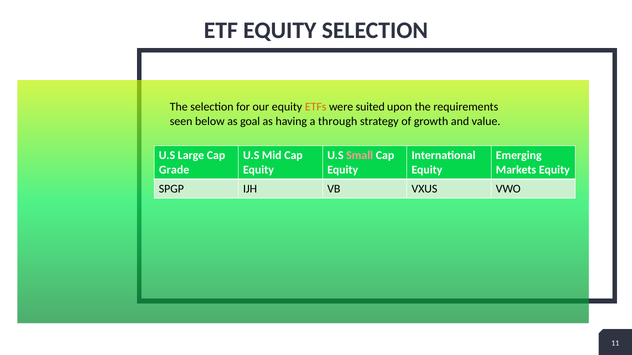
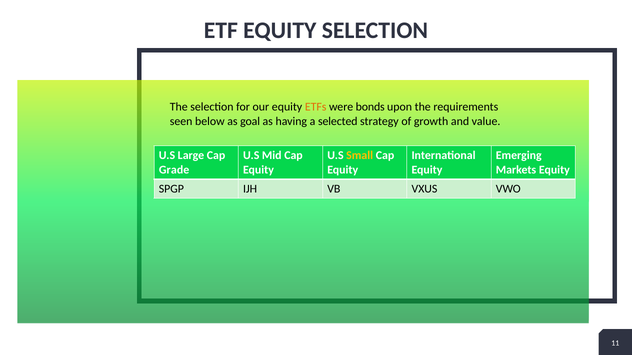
suited: suited -> bonds (370, 107)
through: through -> selected (338, 121)
Small colour: pink -> yellow (360, 155)
